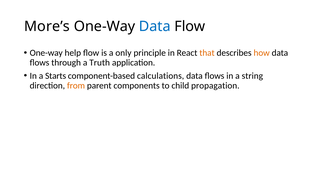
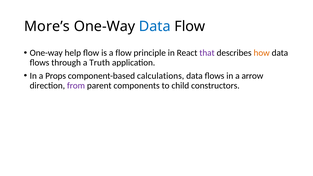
a only: only -> flow (123, 53)
that colour: orange -> purple (207, 53)
Starts: Starts -> Props (56, 76)
string: string -> arrow (252, 76)
from colour: orange -> purple (76, 86)
propagation: propagation -> constructors (215, 86)
